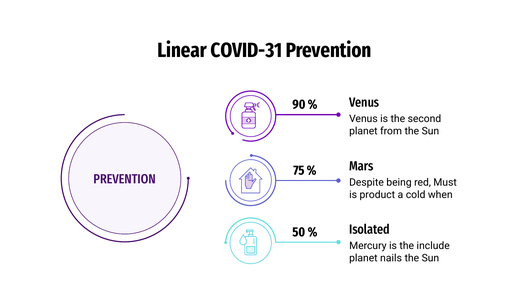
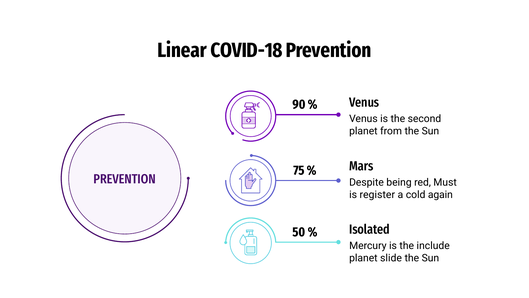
COVID-31: COVID-31 -> COVID-18 (246, 50)
product: product -> register (377, 194)
when: when -> again (440, 194)
nails: nails -> slide (391, 258)
